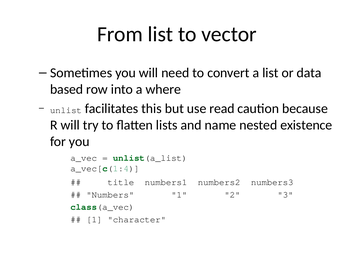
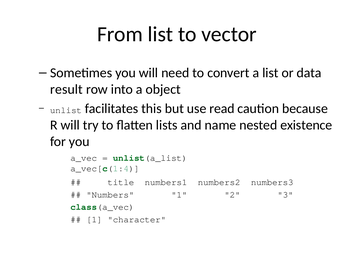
based: based -> result (66, 89)
where: where -> object (163, 89)
